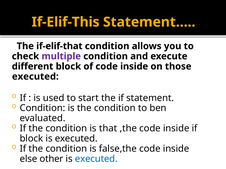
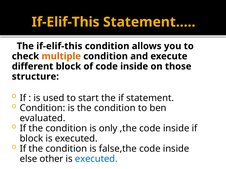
The if-elif-that: if-elif-that -> if-elif-this (59, 46)
multiple colour: purple -> orange (61, 56)
executed: executed -> structure (35, 77)
that: that -> only (108, 129)
